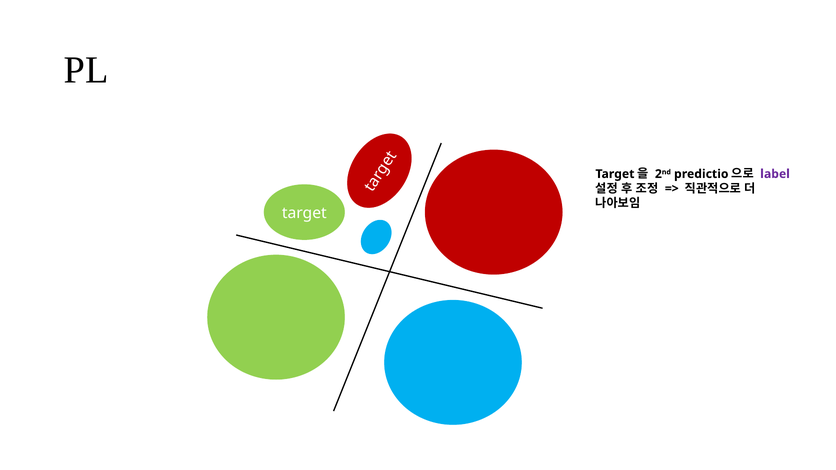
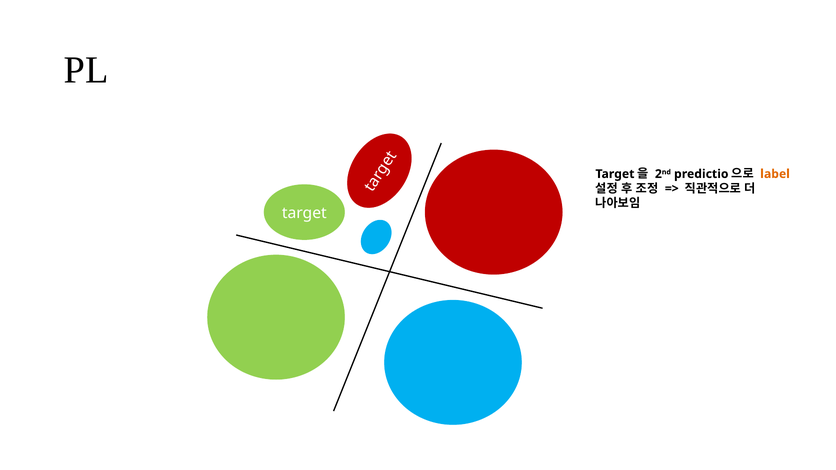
label colour: purple -> orange (775, 174)
